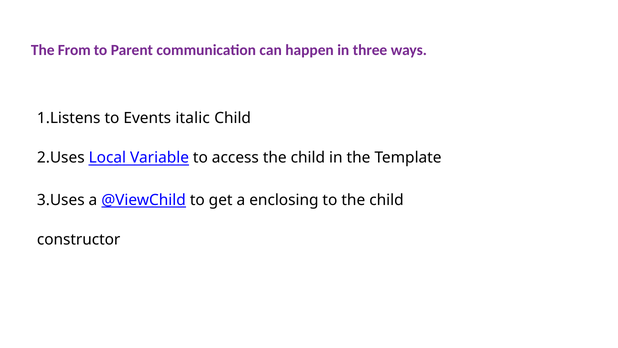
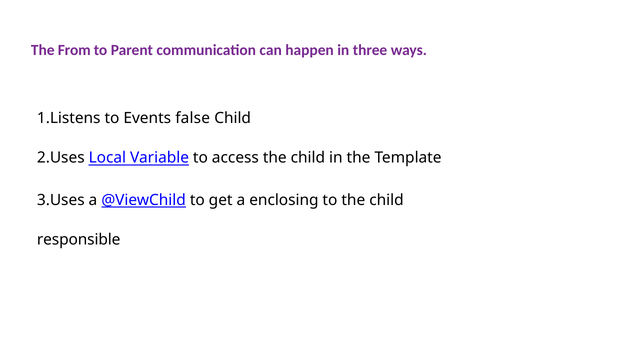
italic: italic -> false (193, 118)
constructor: constructor -> responsible (79, 239)
